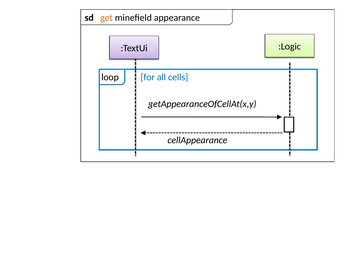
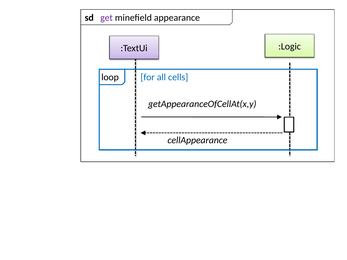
get colour: orange -> purple (106, 18)
